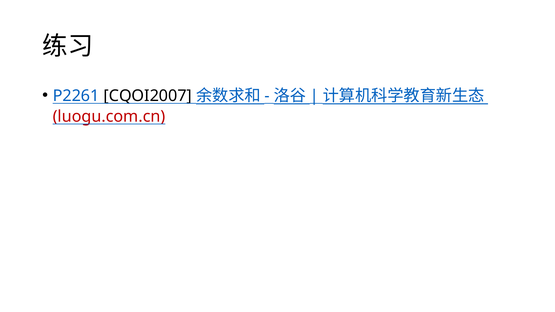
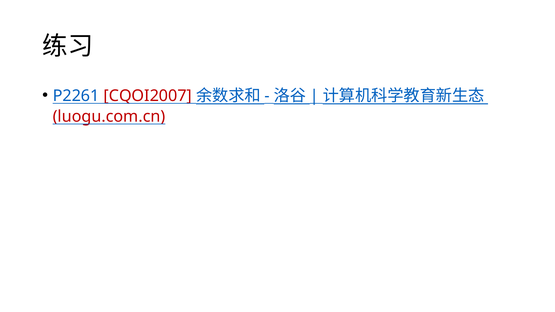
CQOI2007 colour: black -> red (148, 96)
